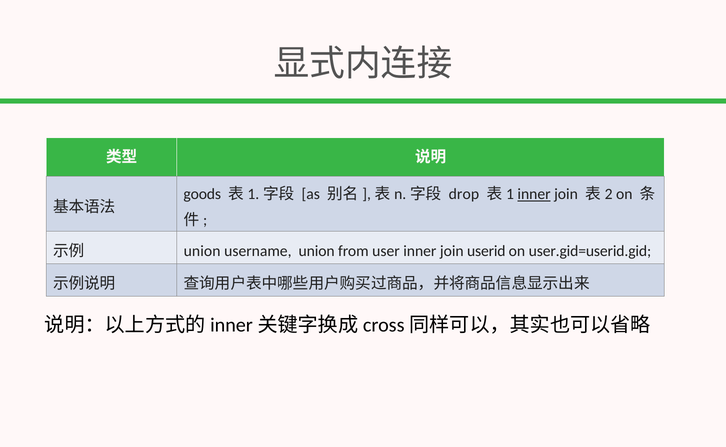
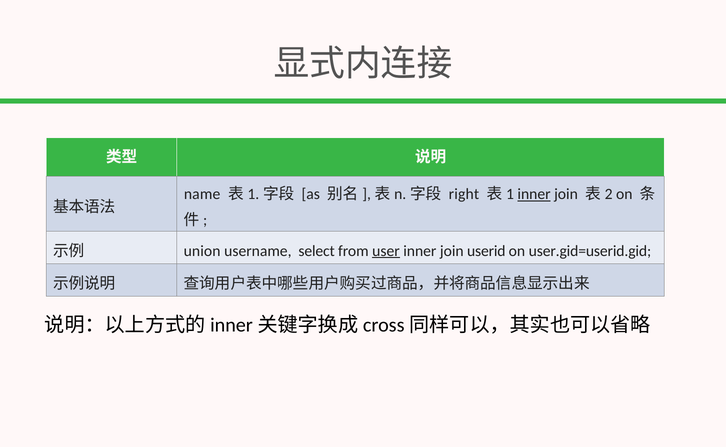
goods: goods -> name (202, 194)
drop: drop -> right (464, 194)
username union: union -> select (317, 251)
user underline: none -> present (386, 251)
